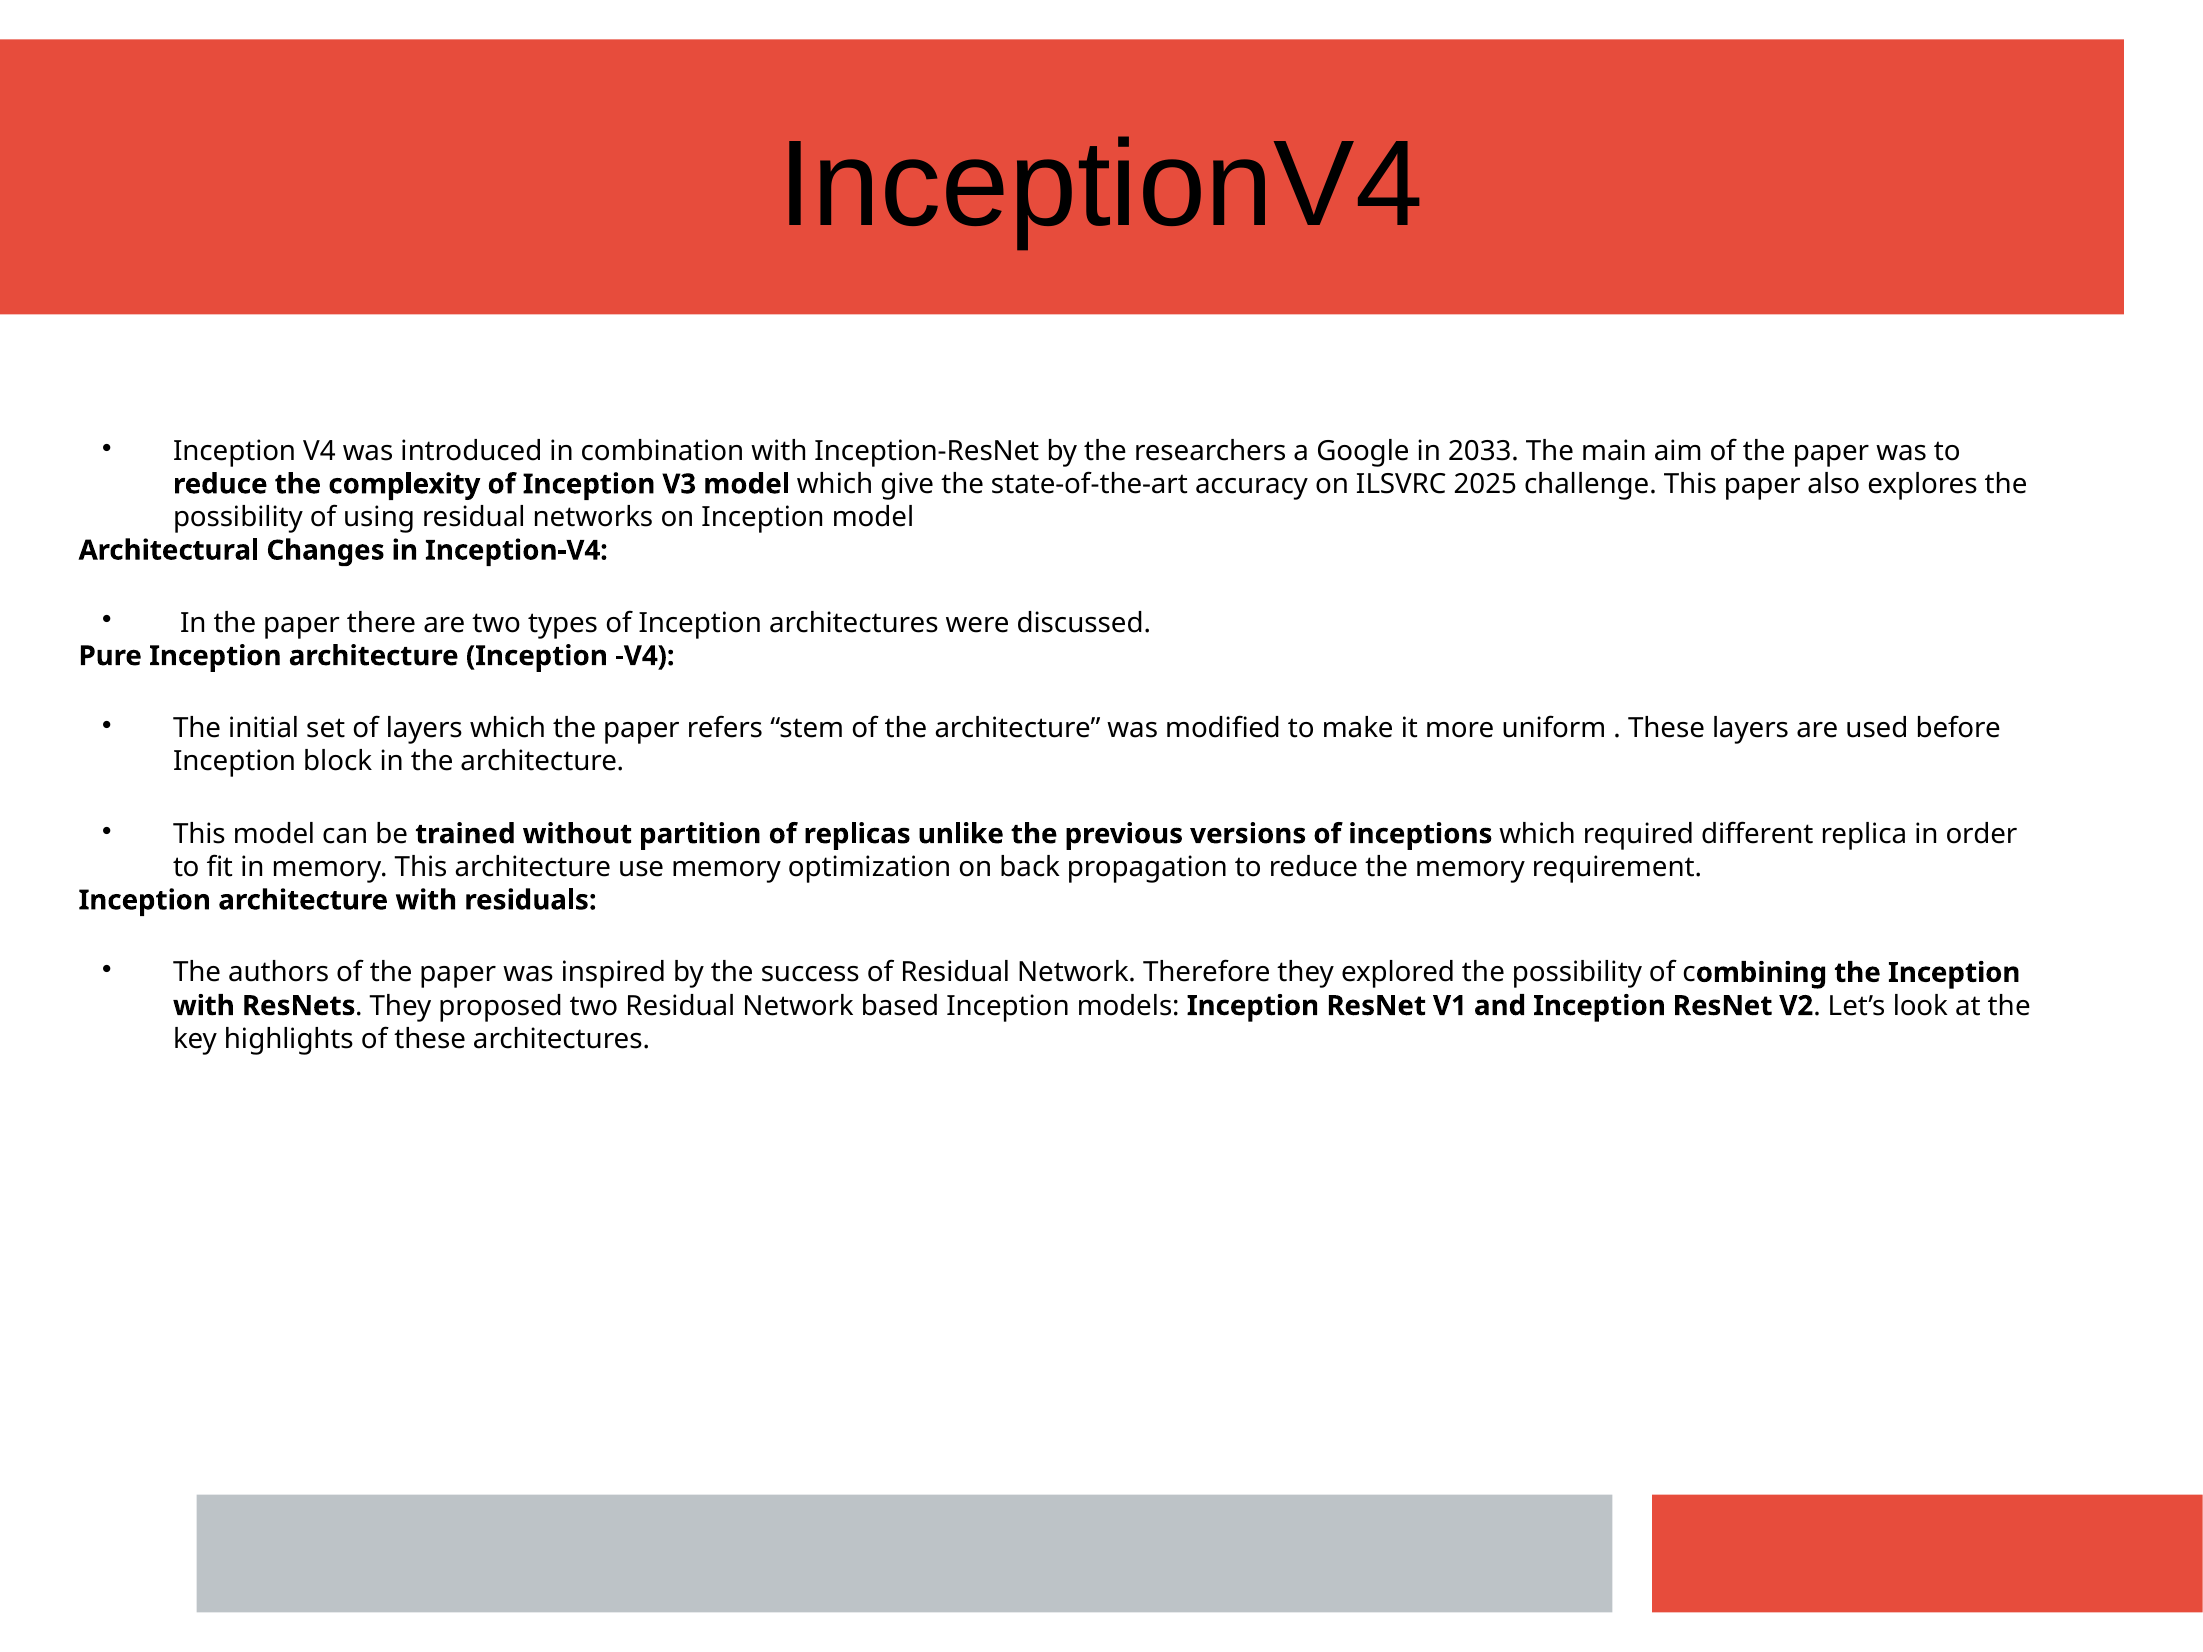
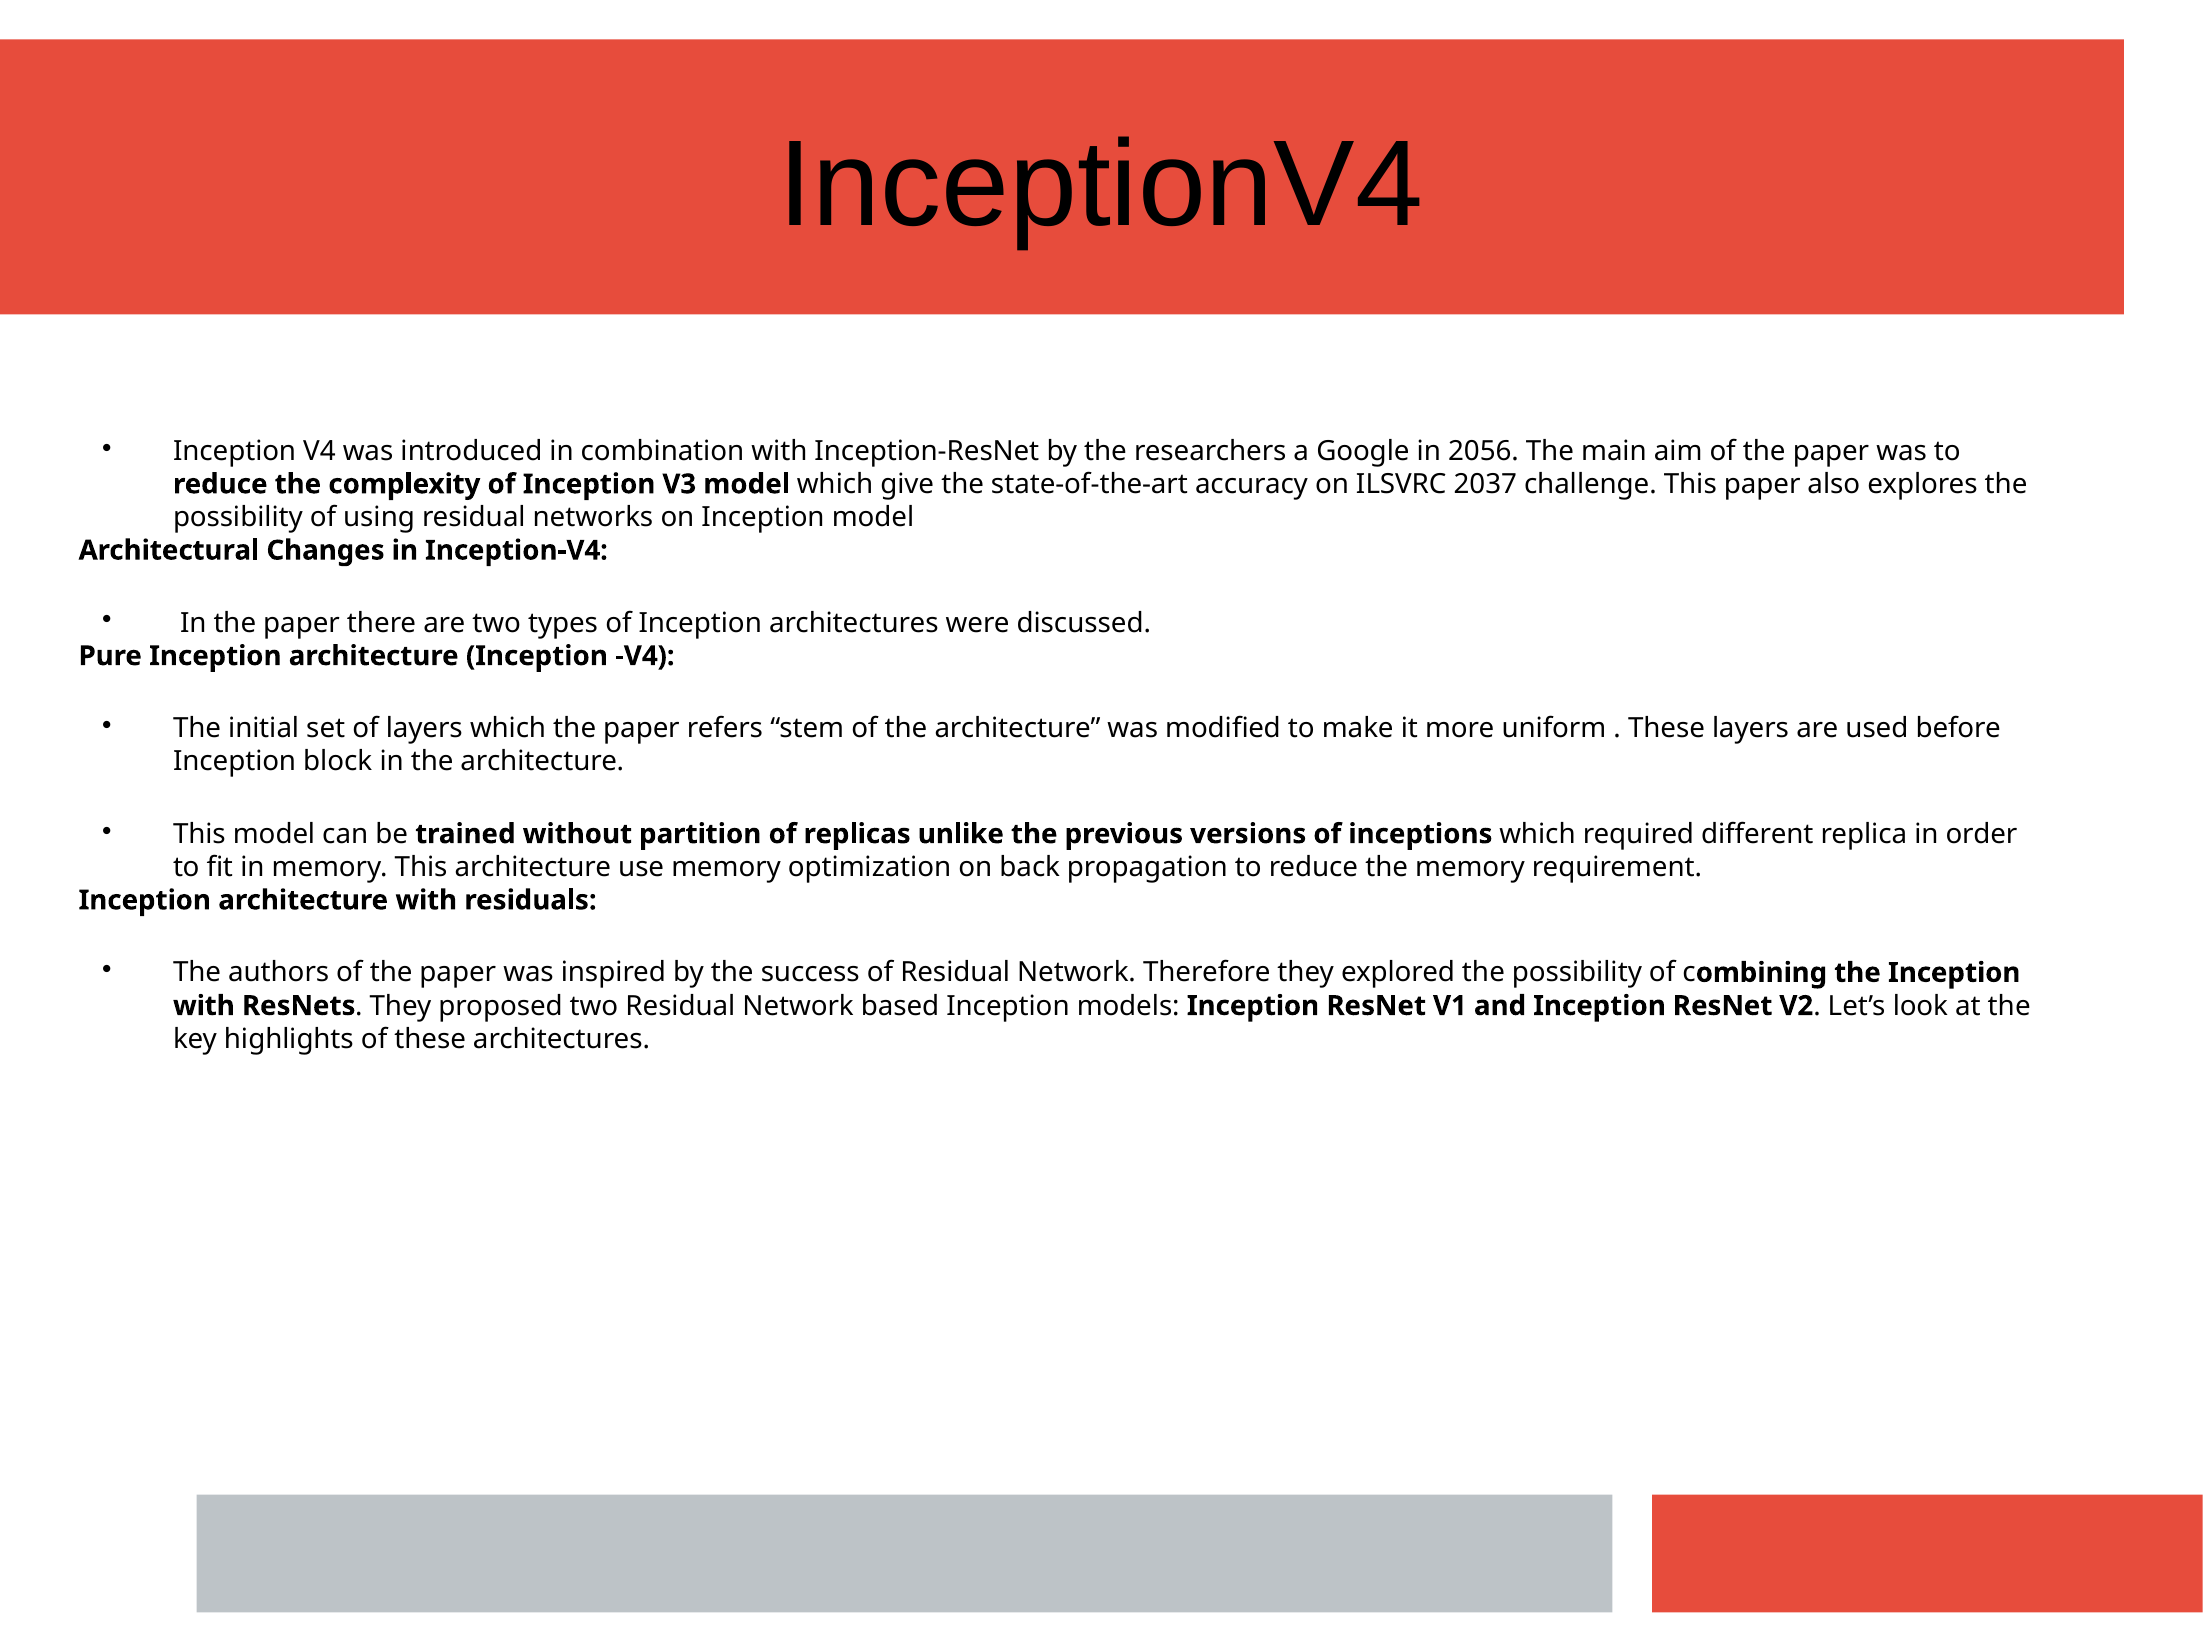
2033: 2033 -> 2056 (1484, 451)
2025: 2025 -> 2037 (1485, 484)
